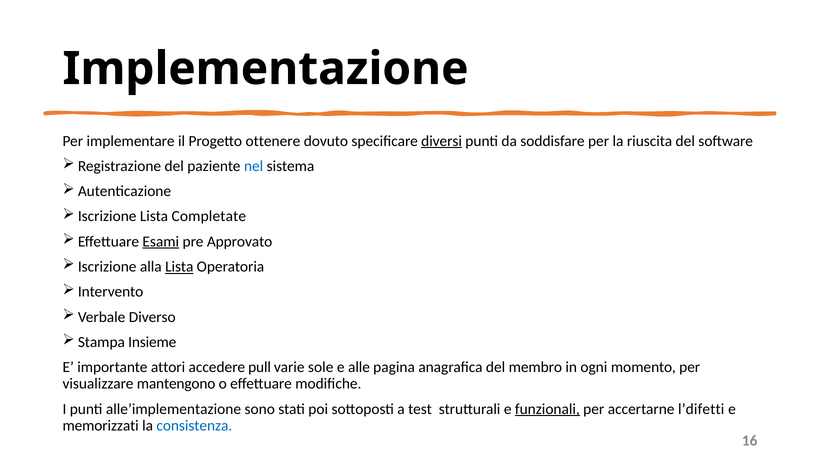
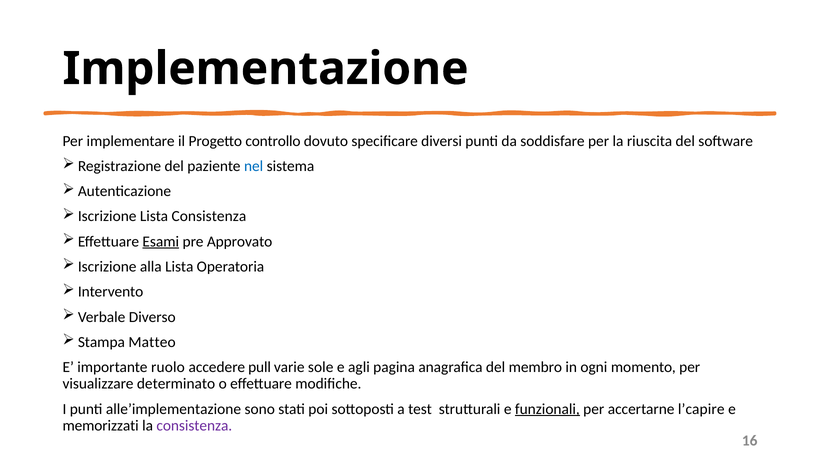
ottenere: ottenere -> controllo (273, 141)
diversi underline: present -> none (442, 141)
Lista Completate: Completate -> Consistenza (209, 217)
Lista underline: present -> none (179, 267)
Insieme: Insieme -> Matteo (152, 342)
attori: attori -> ruolo (168, 367)
alle: alle -> agli (359, 367)
mantengono: mantengono -> determinato (176, 384)
l’difetti: l’difetti -> l’capire (701, 409)
consistenza colour: blue -> purple (194, 426)
